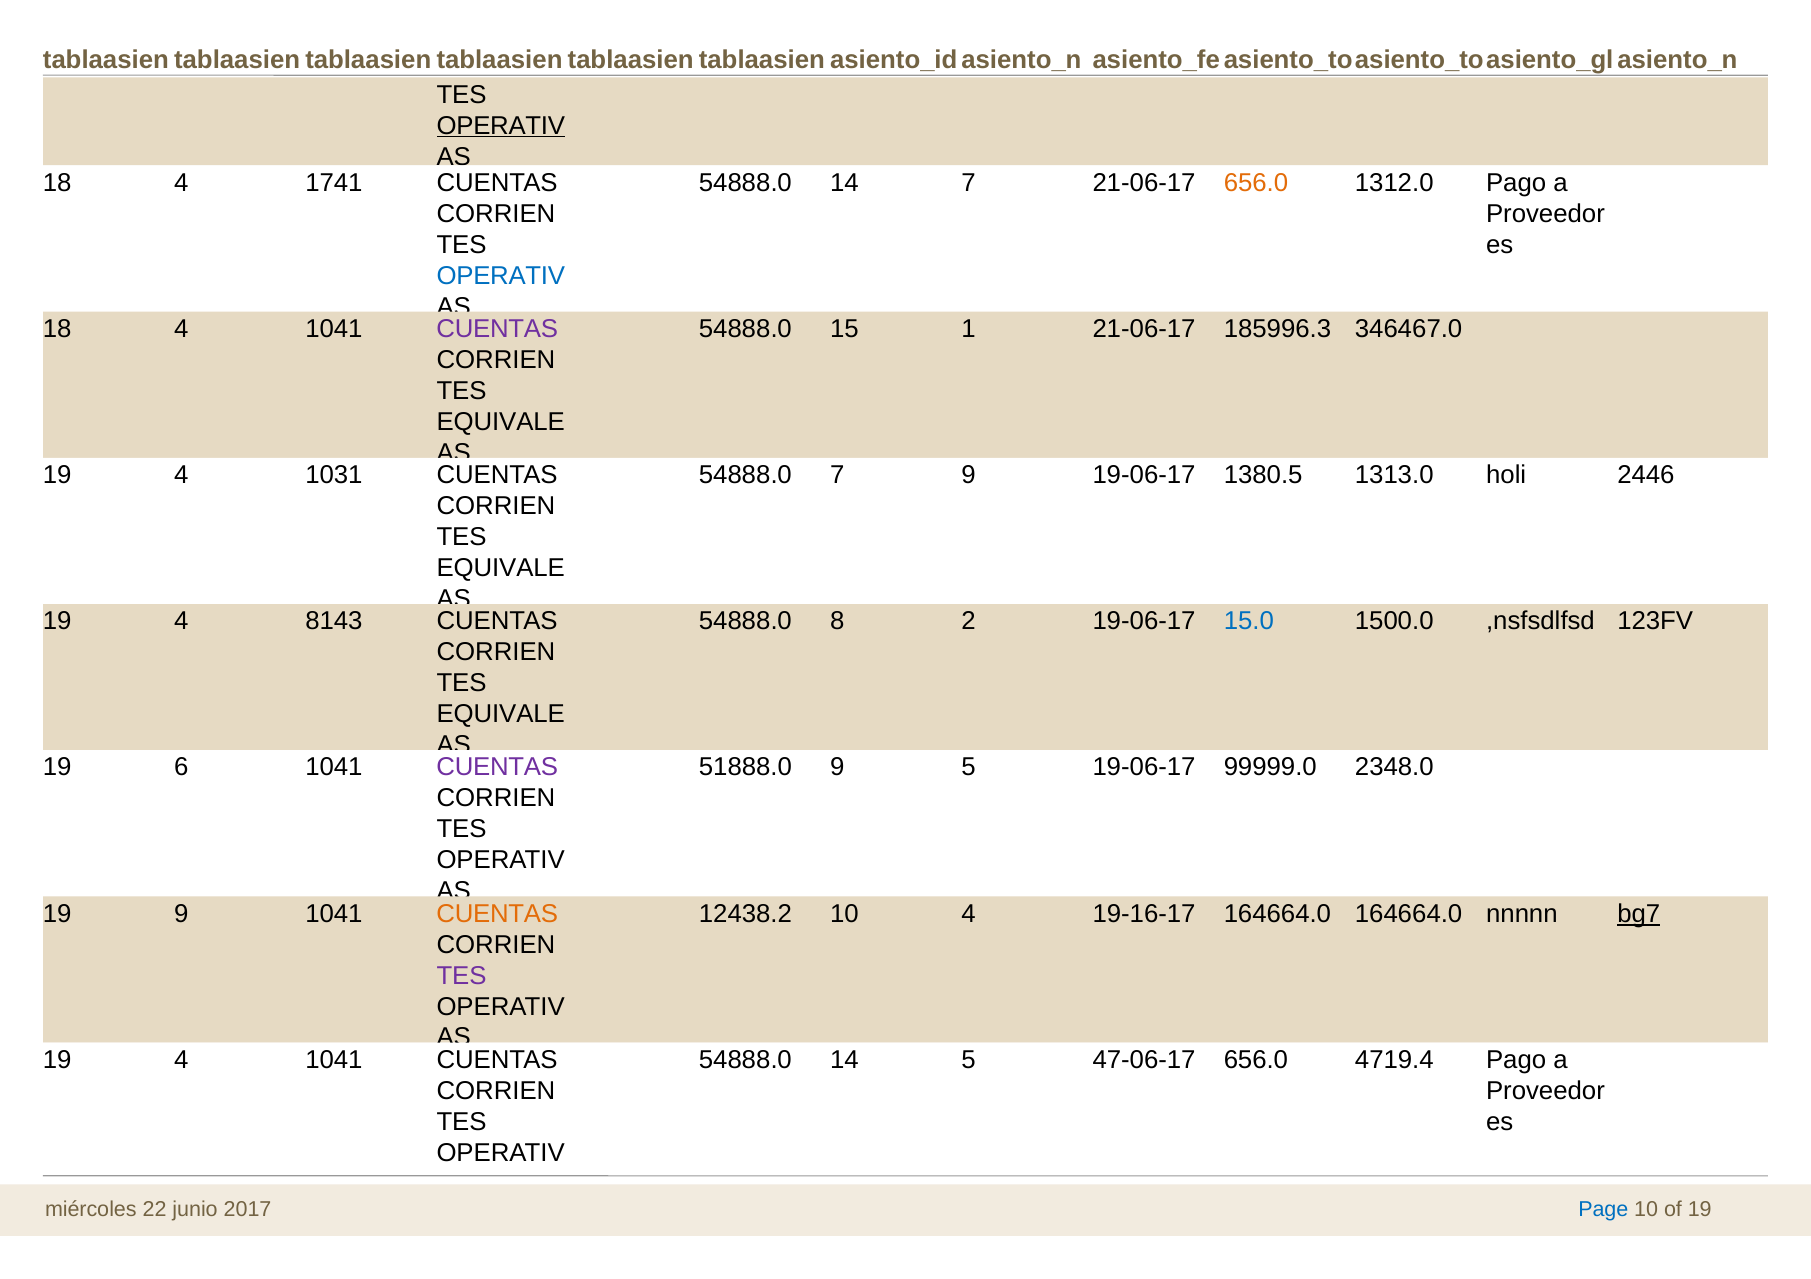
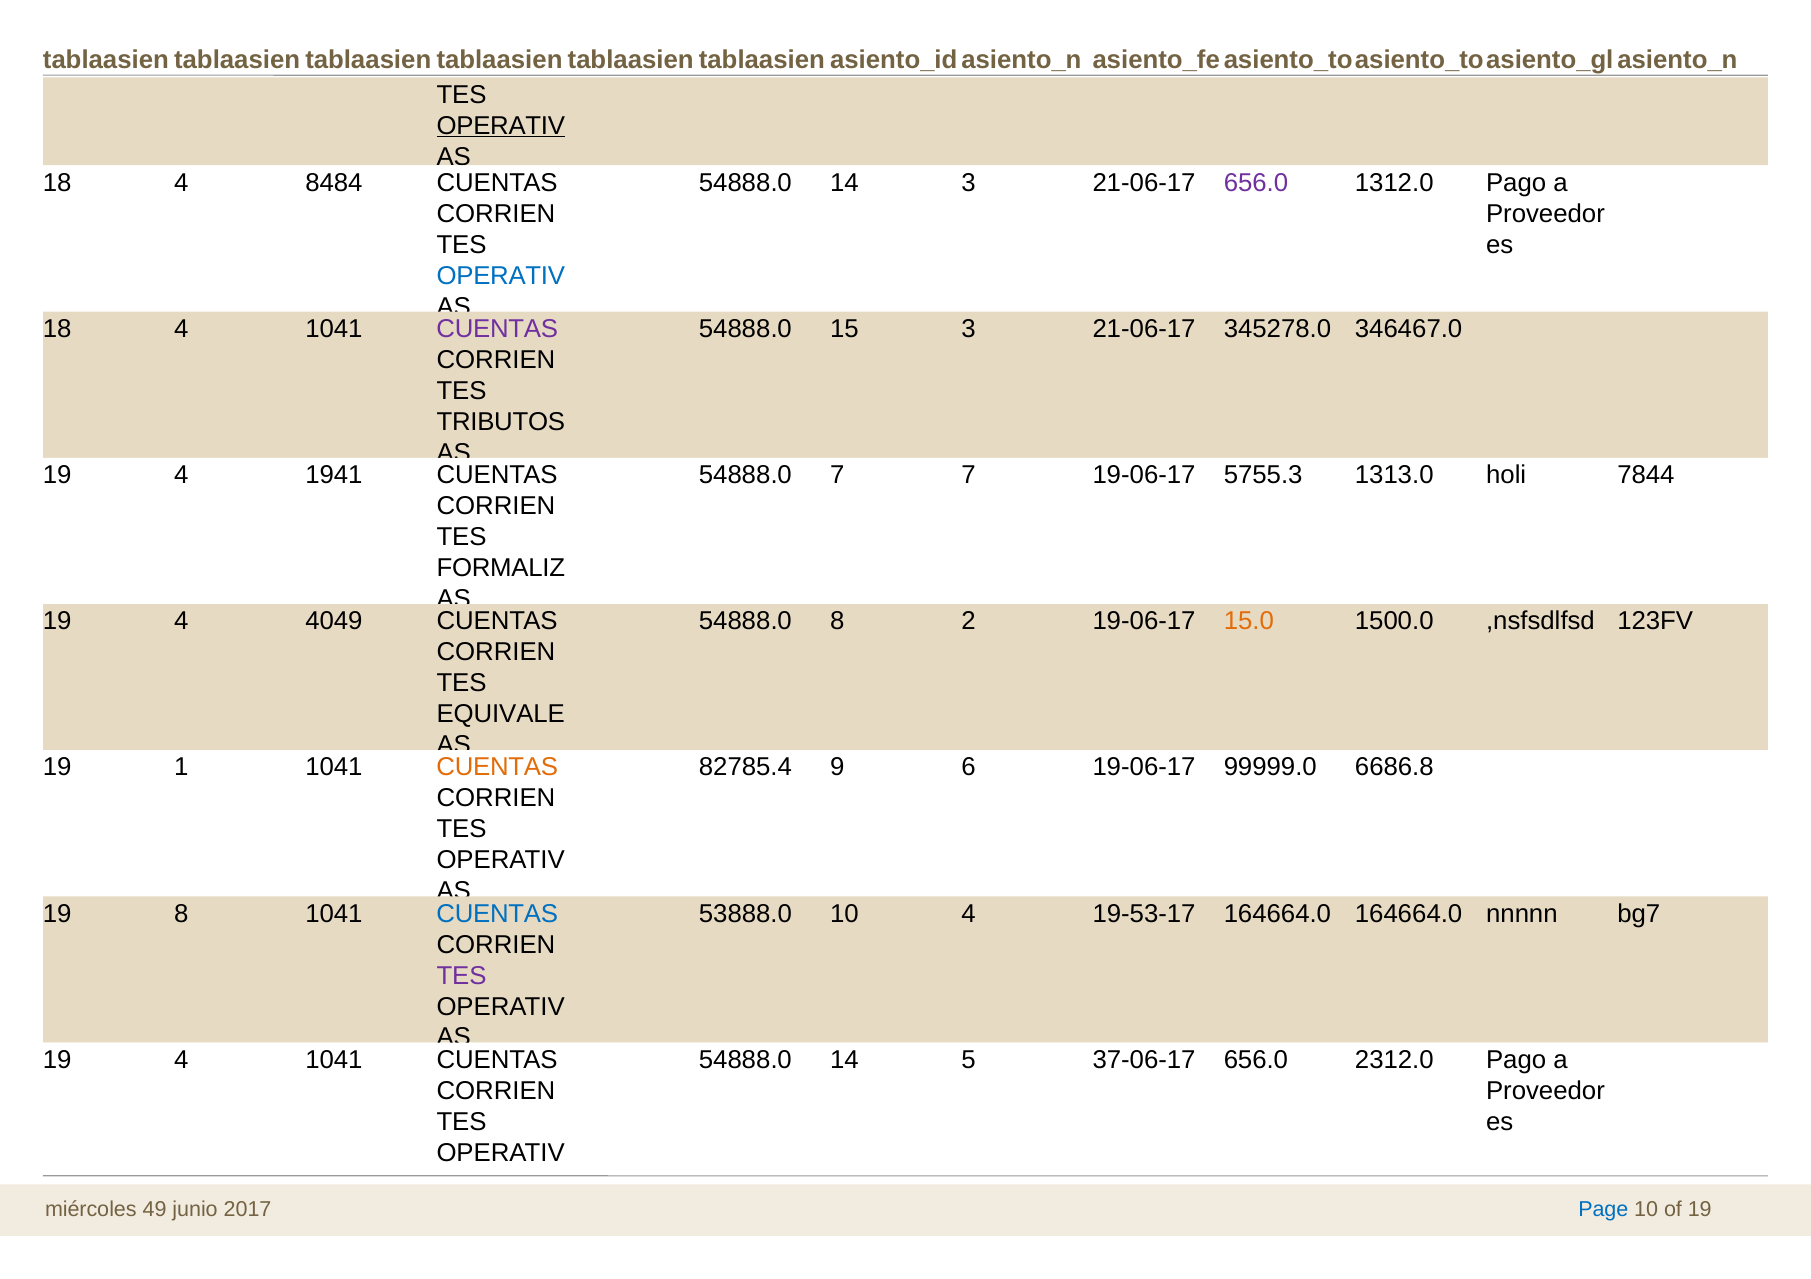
1741: 1741 -> 8484 (334, 183)
14 7: 7 -> 3 (969, 183)
656.0 colour: orange -> purple (1256, 183)
15 1: 1 -> 3 (969, 329)
185996.3: 185996.3 -> 345278.0 (1277, 329)
EQUIVALE: EQUIVALE -> TRIBUTOS (501, 422)
1031: 1031 -> 1941 (334, 475)
7 9: 9 -> 7 (969, 475)
1380.5: 1380.5 -> 5755.3 (1263, 475)
2446: 2446 -> 7844 (1646, 475)
EQUIVALE: EQUIVALE -> FORMALIZ (501, 568)
8143: 8143 -> 4049 (334, 622)
15.0 colour: blue -> orange (1249, 622)
6: 6 -> 1 (181, 768)
CUENTAS colour: purple -> orange (497, 768)
51888.0: 51888.0 -> 82785.4 (745, 768)
9 5: 5 -> 6 (969, 768)
2348.0: 2348.0 -> 6686.8 (1394, 768)
19 9: 9 -> 8 (181, 914)
CUENTAS colour: orange -> blue (497, 914)
12438.2: 12438.2 -> 53888.0 (745, 914)
19-16-17: 19-16-17 -> 19-53-17 (1144, 914)
bg7 underline: present -> none (1639, 914)
47-06-17: 47-06-17 -> 37-06-17 (1144, 1060)
4719.4: 4719.4 -> 2312.0 (1394, 1060)
22: 22 -> 49 (155, 1210)
